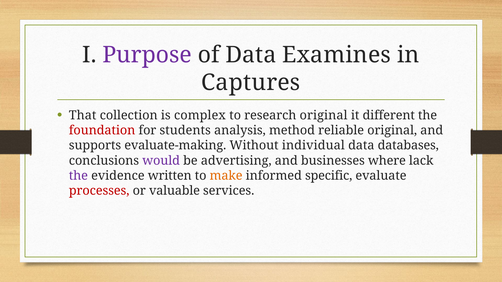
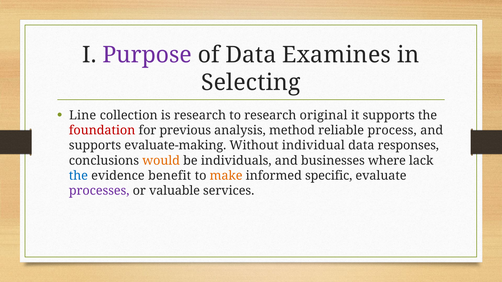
Captures: Captures -> Selecting (251, 83)
That: That -> Line (83, 116)
is complex: complex -> research (200, 116)
it different: different -> supports (389, 116)
students: students -> previous (185, 131)
reliable original: original -> process (392, 131)
databases: databases -> responses (408, 146)
would colour: purple -> orange (161, 161)
advertising: advertising -> individuals (236, 161)
the colour: purple -> blue (78, 176)
written: written -> benefit (170, 176)
processes colour: red -> purple (99, 191)
